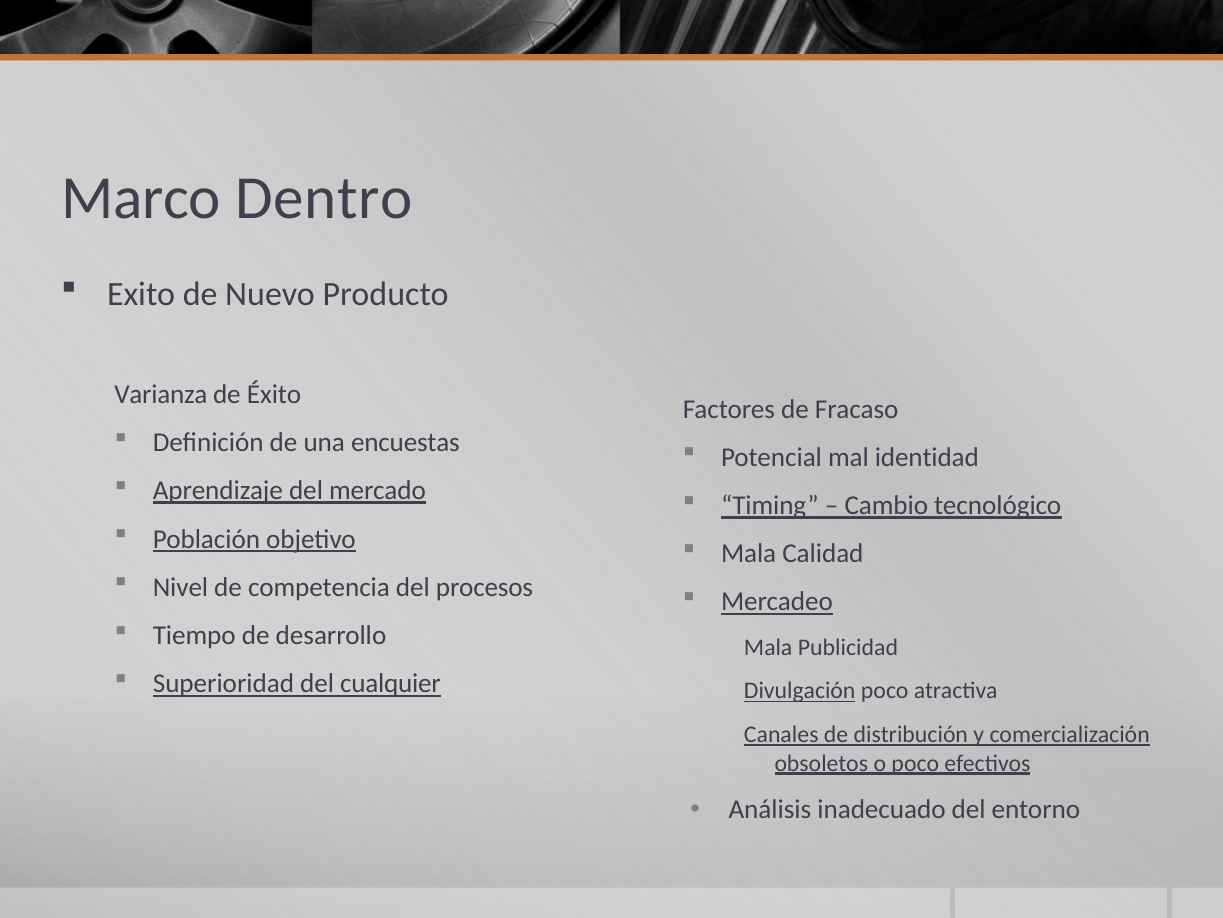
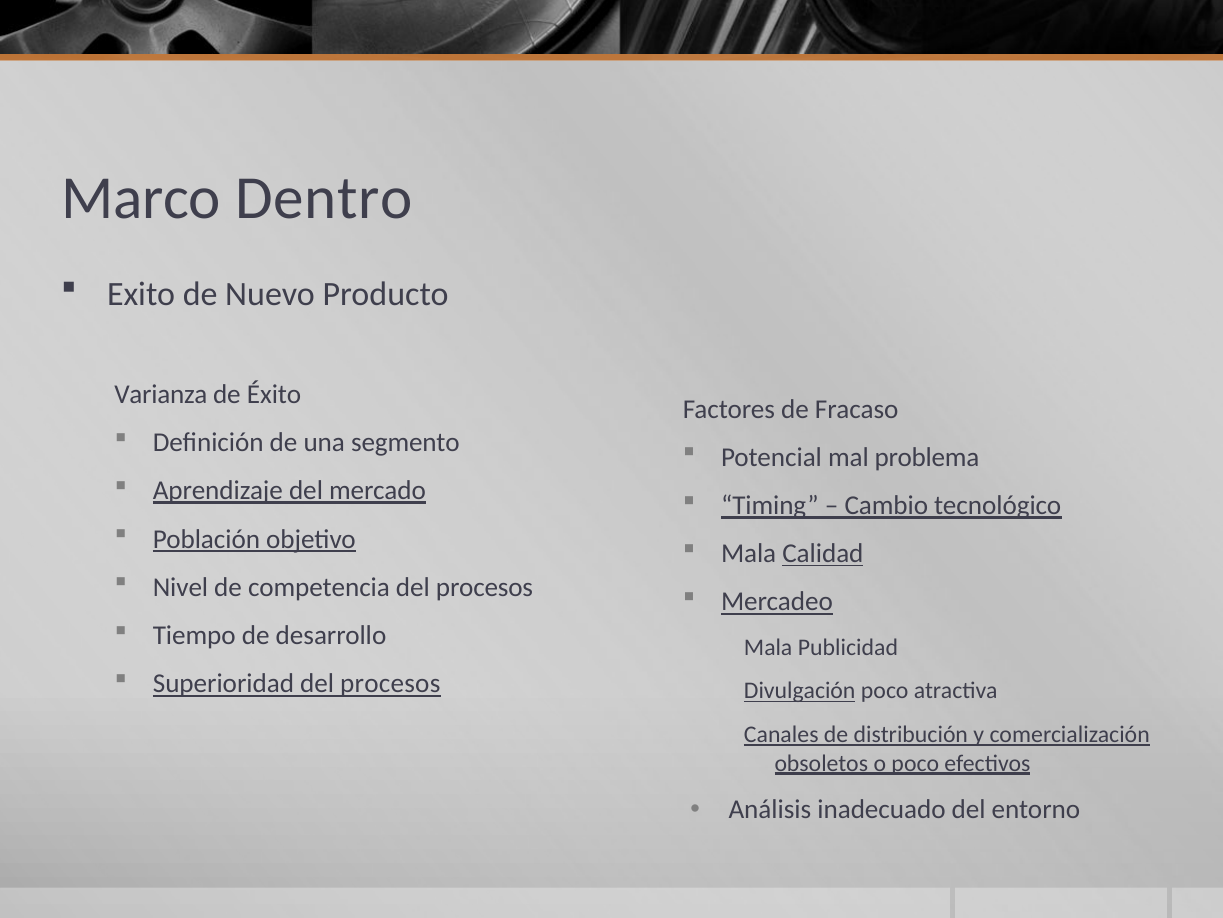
encuestas: encuestas -> segmento (405, 442)
identidad: identidad -> problema (927, 457)
Calidad underline: none -> present (823, 553)
Superioridad del cualquier: cualquier -> procesos (390, 683)
